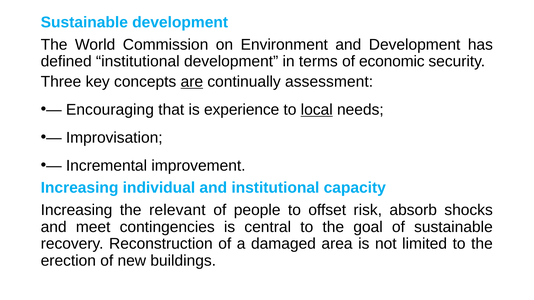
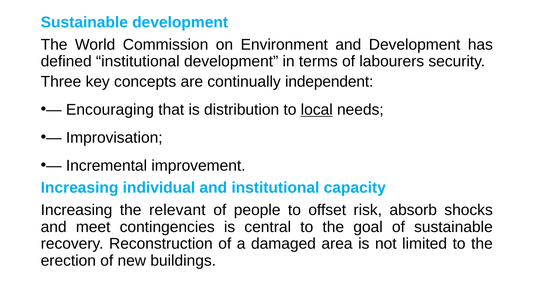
economic: economic -> labourers (392, 61)
are underline: present -> none (192, 82)
assessment: assessment -> independent (329, 82)
experience: experience -> distribution (242, 110)
